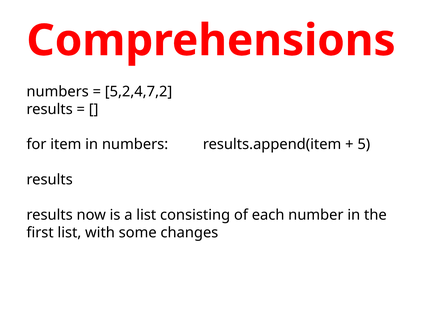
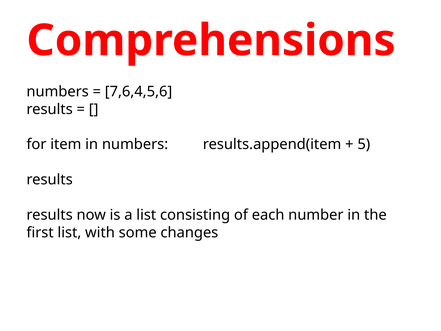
5,2,4,7,2: 5,2,4,7,2 -> 7,6,4,5,6 (139, 91)
